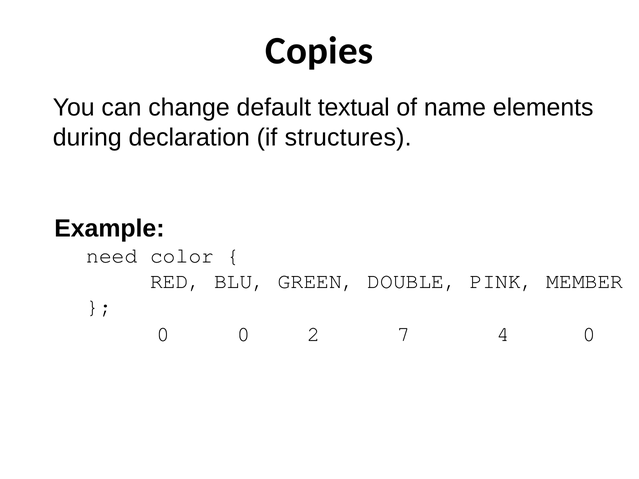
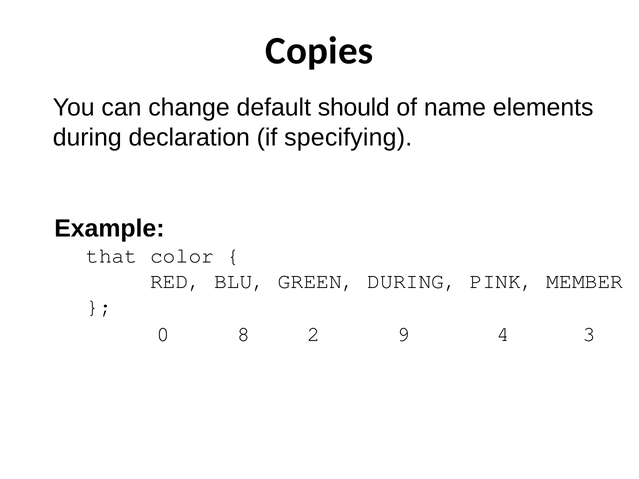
textual: textual -> should (354, 108)
structures: structures -> specifying (348, 138)
need: need -> that (112, 256)
GREEN DOUBLE: DOUBLE -> DURING (412, 281)
0 0: 0 -> 8 (244, 335)
7: 7 -> 9 (404, 335)
4 0: 0 -> 3 (589, 335)
